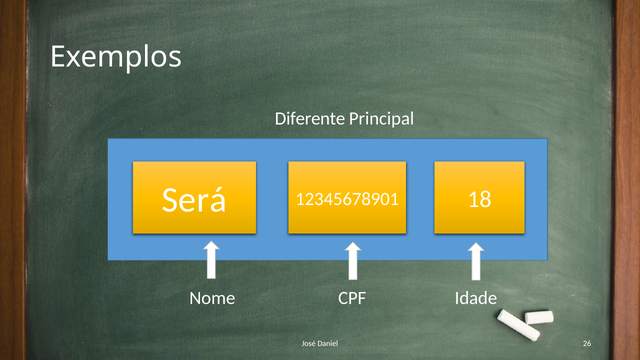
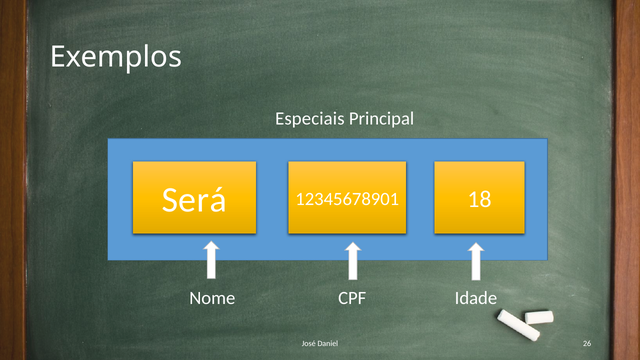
Diferente: Diferente -> Especiais (310, 119)
